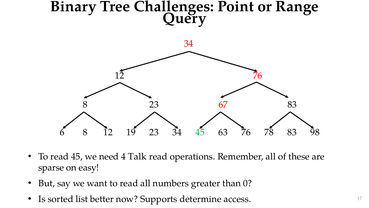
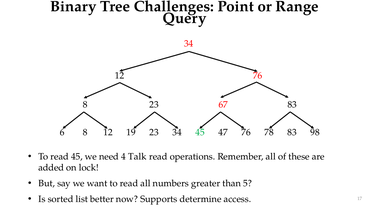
63: 63 -> 47 (223, 132)
sparse: sparse -> added (51, 167)
easy: easy -> lock (89, 167)
0: 0 -> 5 (248, 183)
